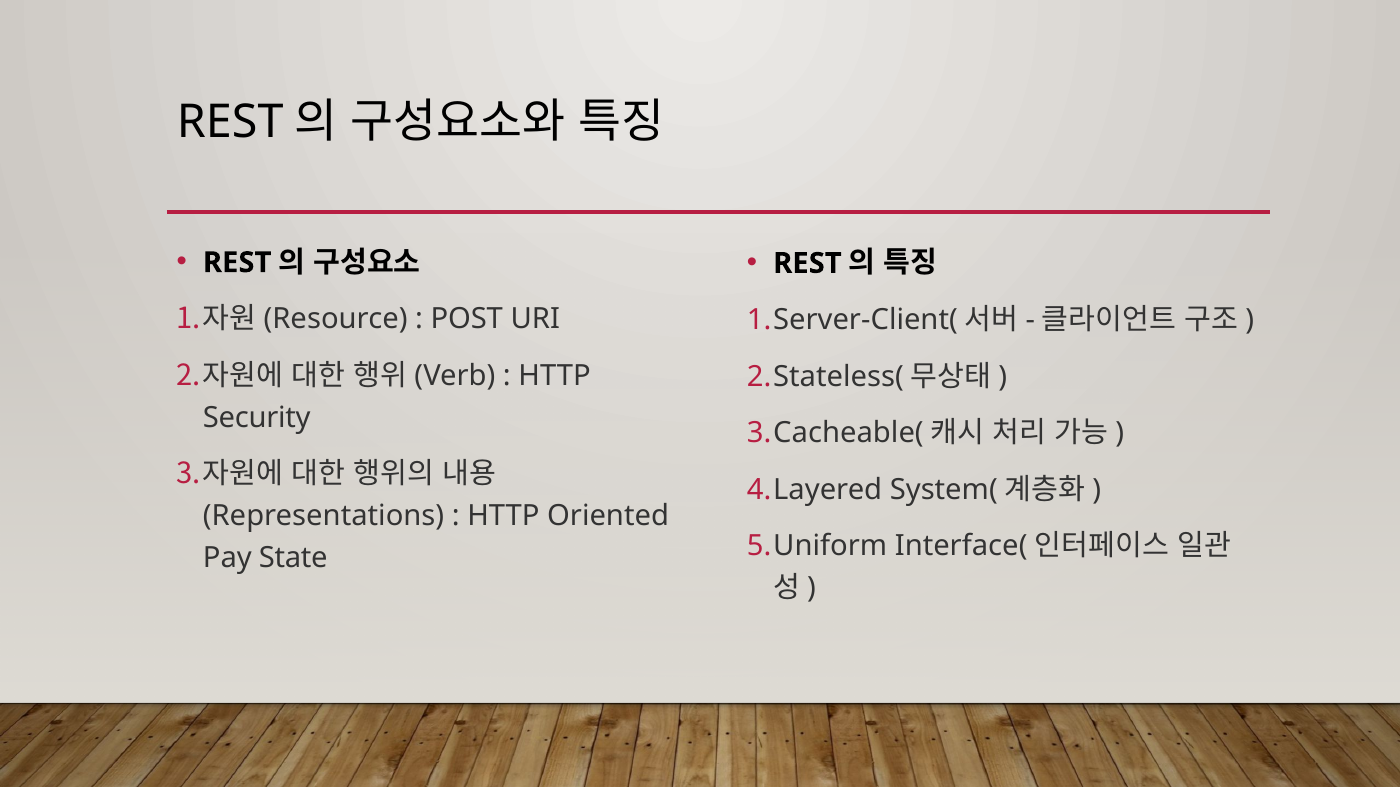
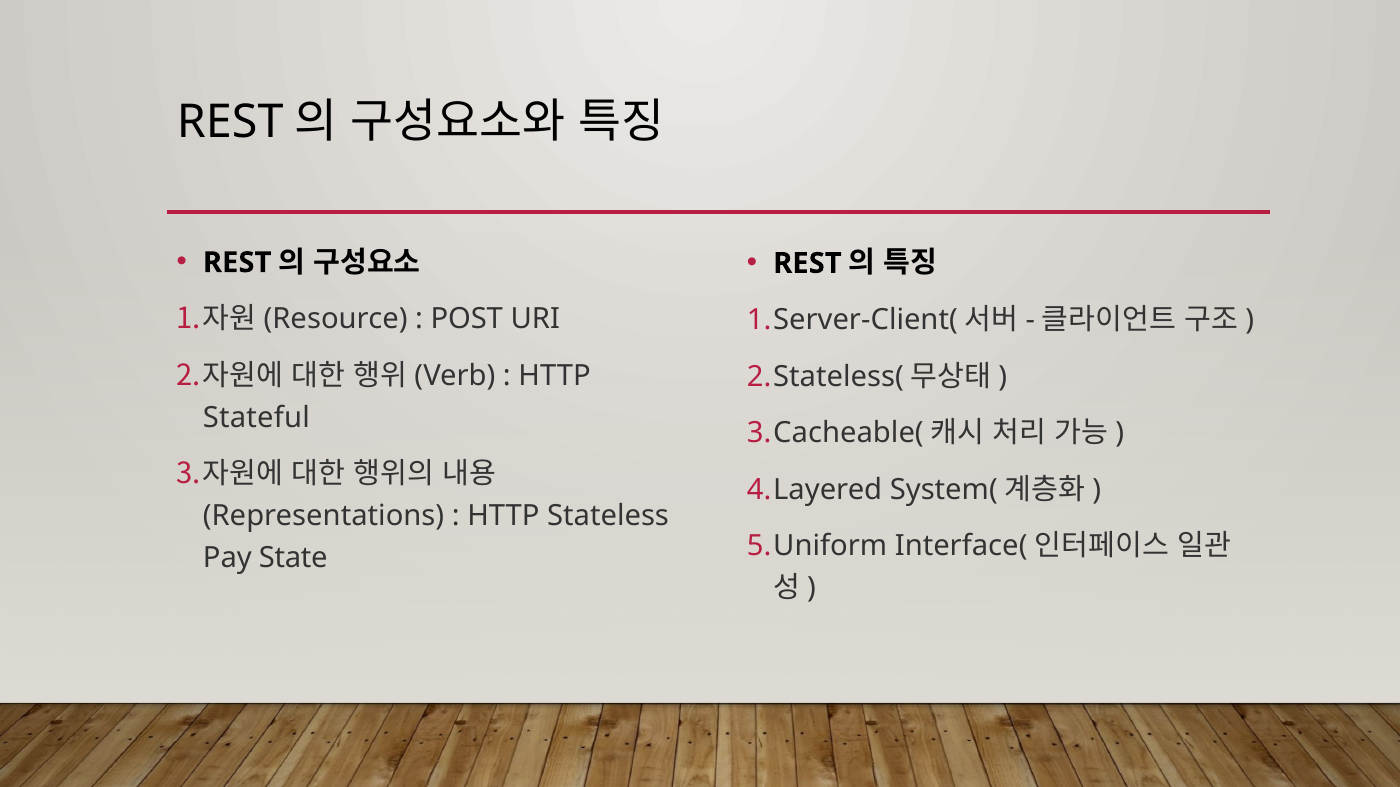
Security: Security -> Stateful (256, 418)
Oriented: Oriented -> Stateless (608, 516)
